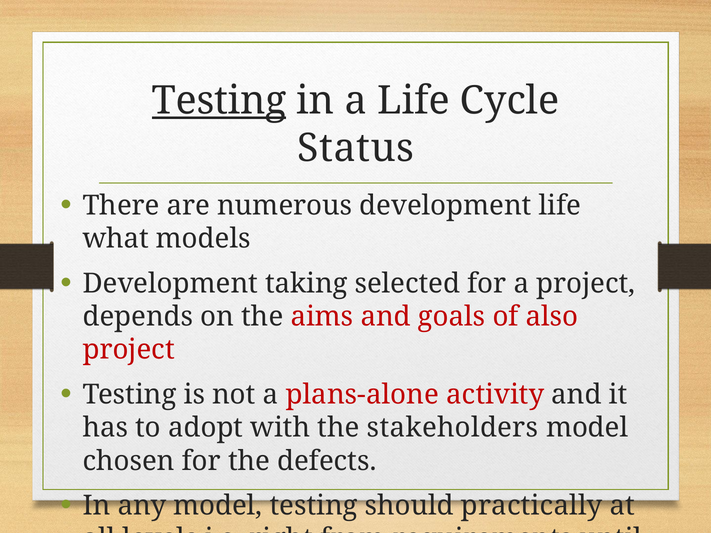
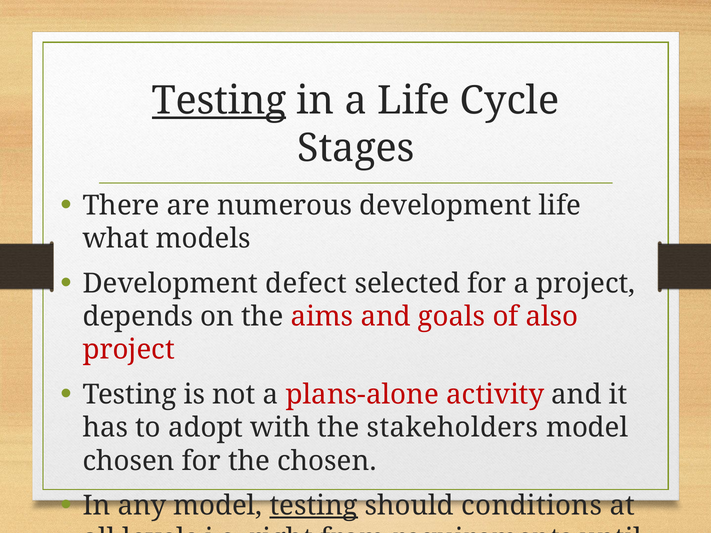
Status: Status -> Stages (356, 148)
taking: taking -> defect (306, 284)
the defects: defects -> chosen (327, 461)
testing underline: none -> present (314, 506)
practically: practically -> conditions (532, 506)
